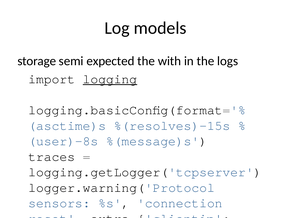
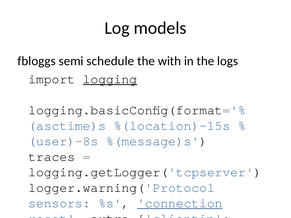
storage: storage -> fbloggs (37, 61)
expected: expected -> schedule (110, 61)
%(resolves)-15s: %(resolves)-15s -> %(location)-15s (172, 126)
connection underline: none -> present (180, 203)
